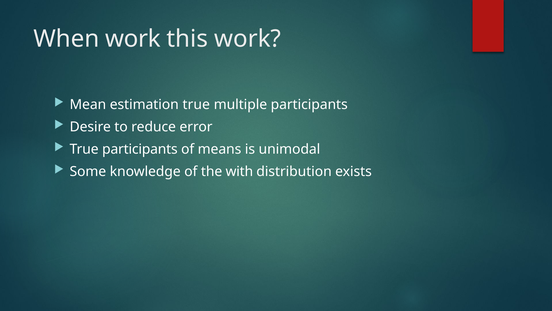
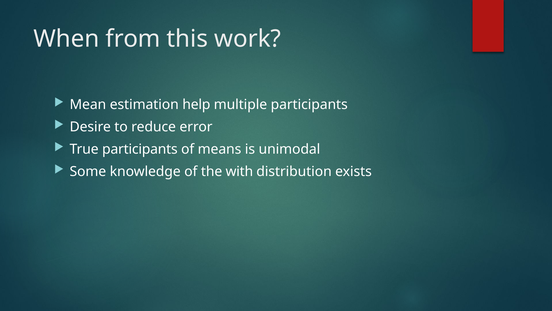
When work: work -> from (133, 39)
estimation true: true -> help (196, 104)
